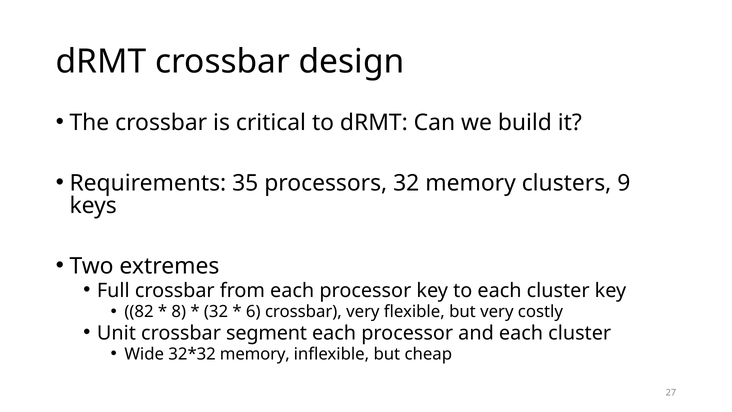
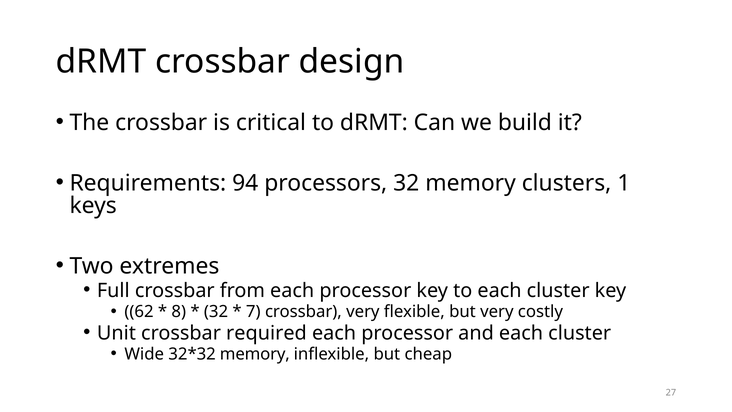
35: 35 -> 94 (245, 183)
9: 9 -> 1 (624, 183)
82: 82 -> 62 (139, 312)
6: 6 -> 7 (253, 312)
segment: segment -> required (266, 333)
